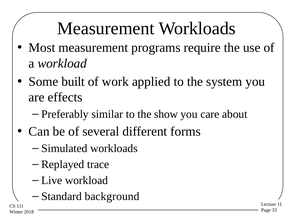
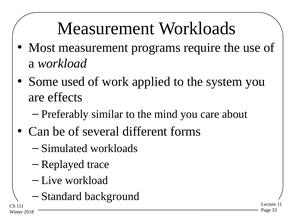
built: built -> used (73, 82)
show: show -> mind (166, 114)
